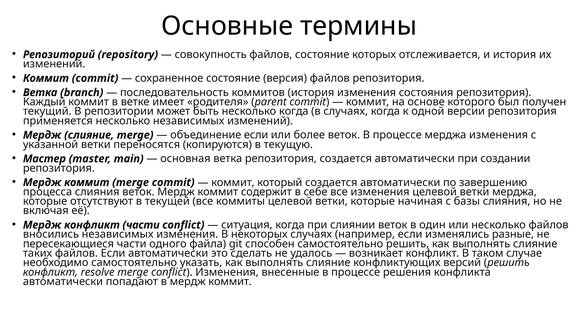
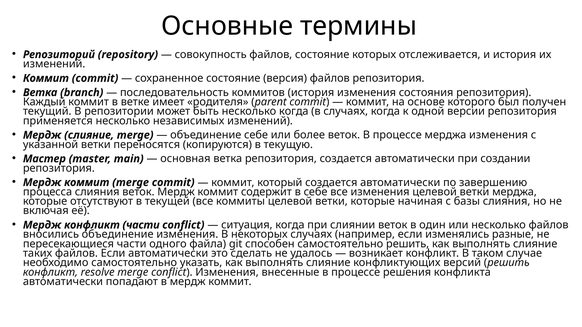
объединение если: если -> себе (256, 135)
вносились независимых: независимых -> объединение (118, 235)
